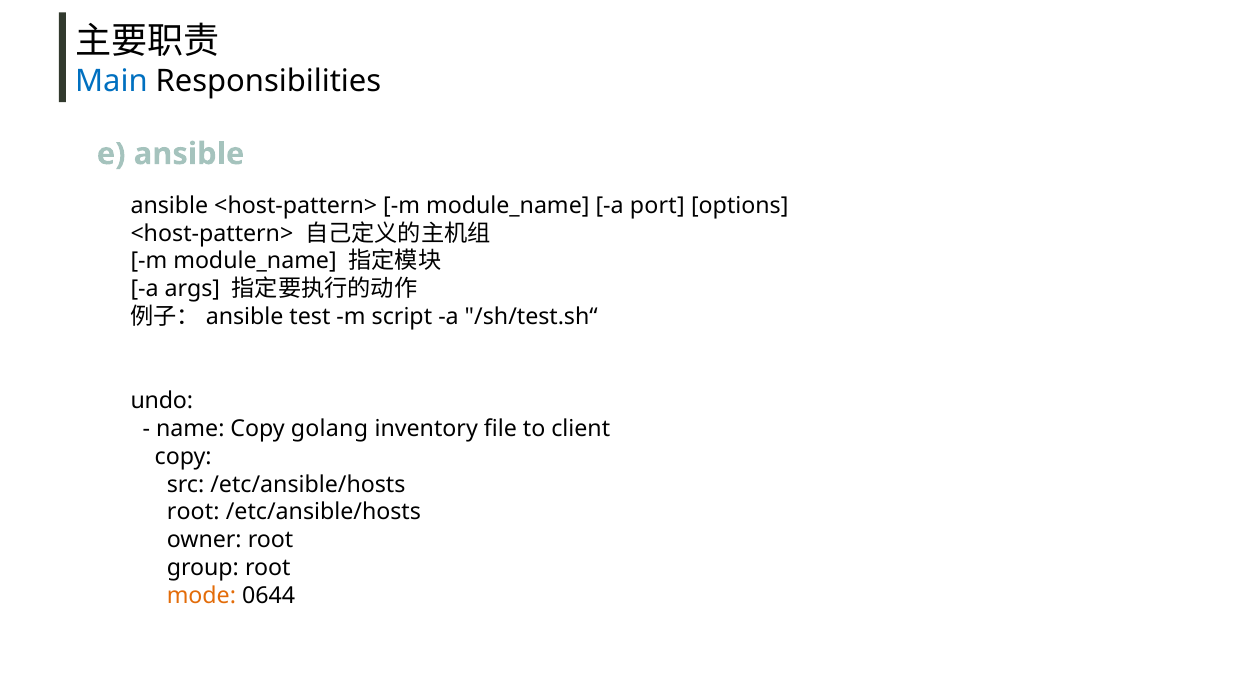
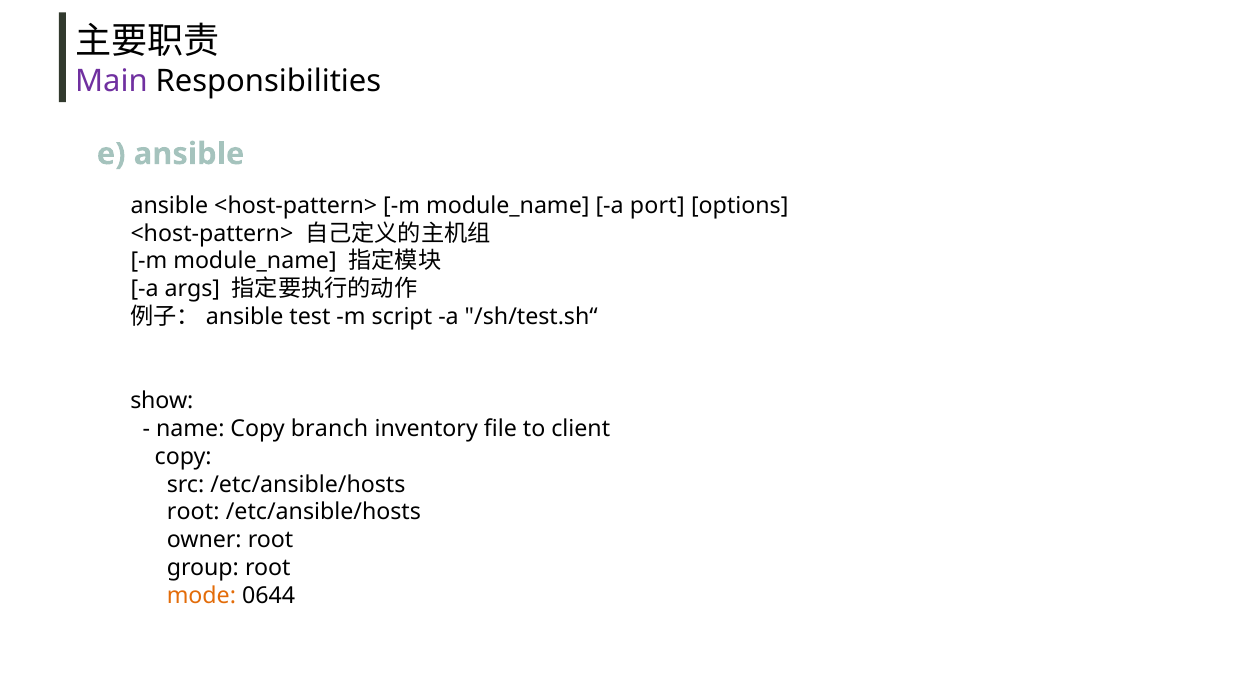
Main colour: blue -> purple (111, 81)
undo: undo -> show (162, 400)
golang: golang -> branch (330, 428)
